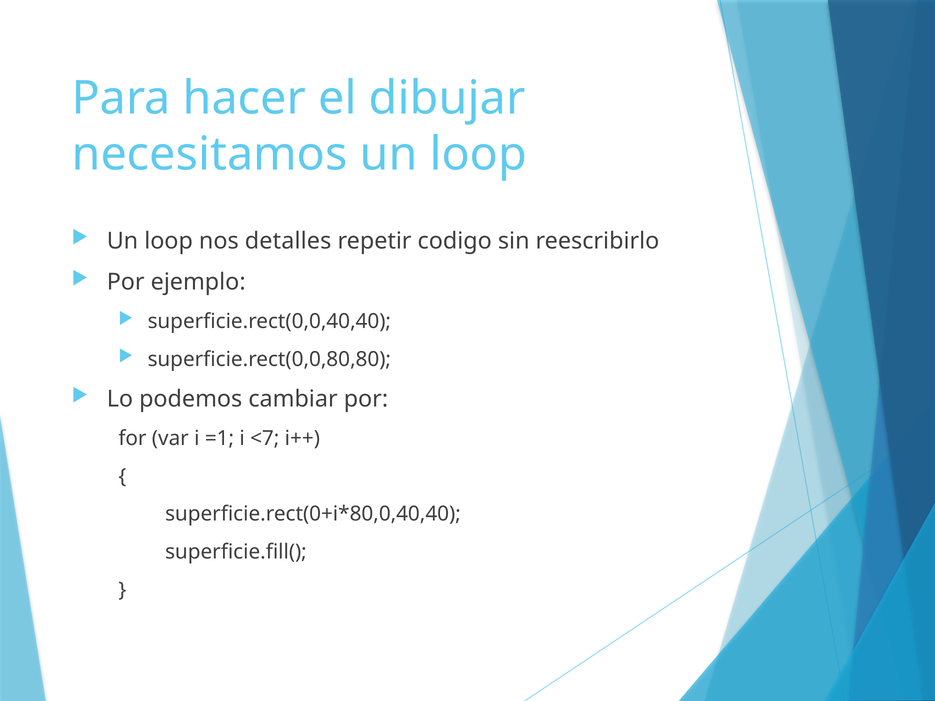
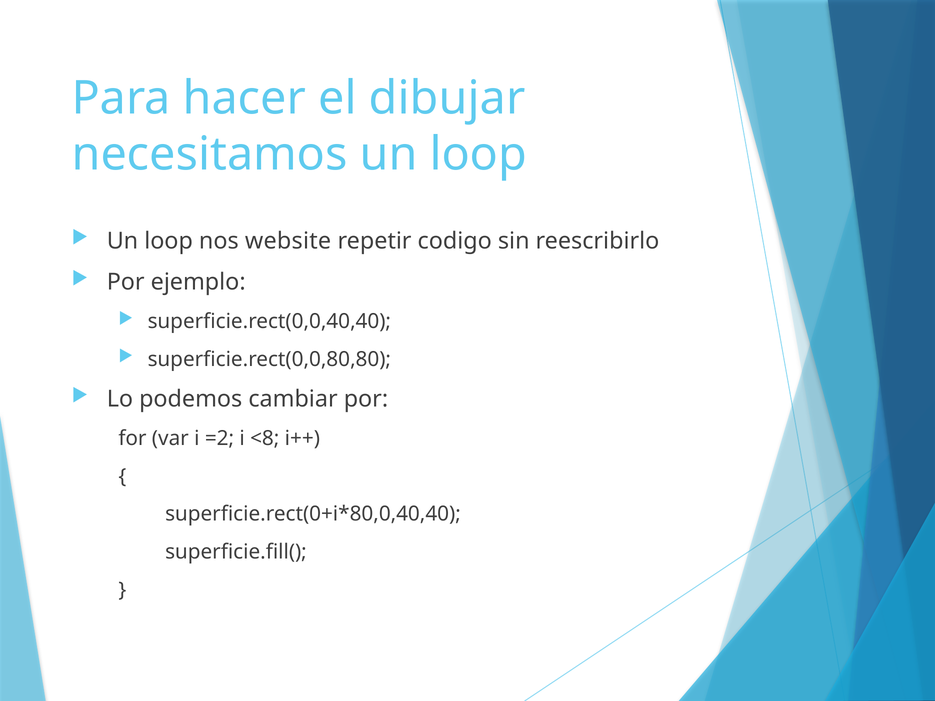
detalles: detalles -> website (288, 241)
=1: =1 -> =2 (220, 438)
<7: <7 -> <8 (265, 438)
